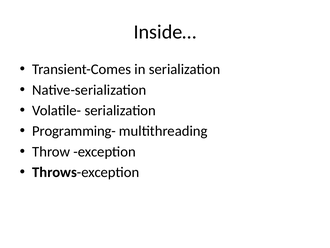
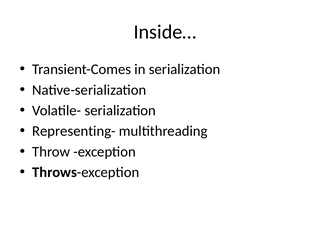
Programming-: Programming- -> Representing- (74, 131)
